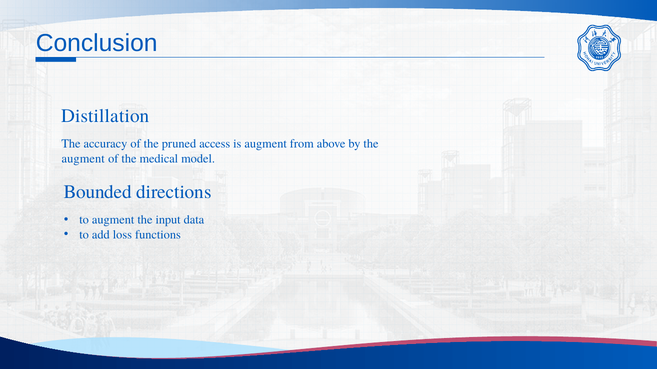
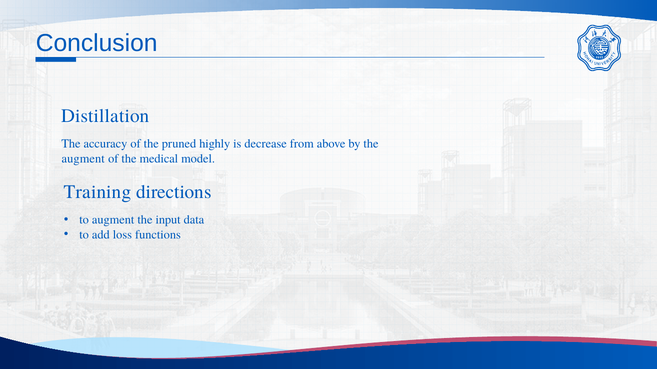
access: access -> highly (215, 144)
is augment: augment -> decrease (266, 144)
Bounded: Bounded -> Training (98, 192)
